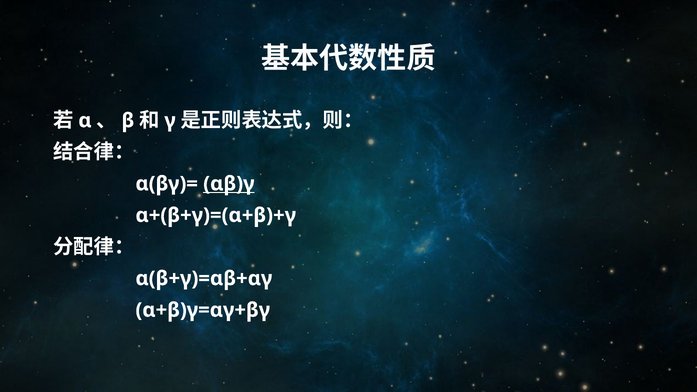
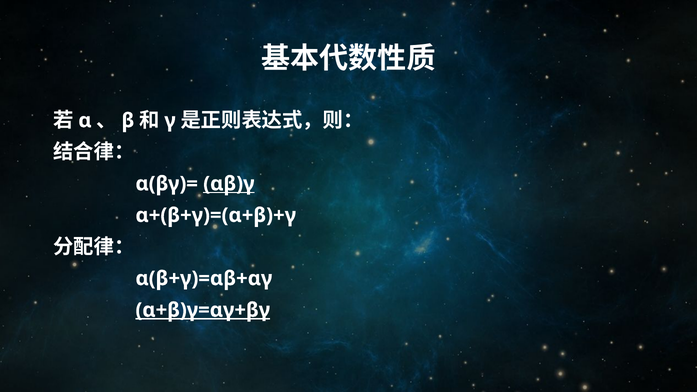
α+β)γ=αγ+βγ underline: none -> present (203, 310)
